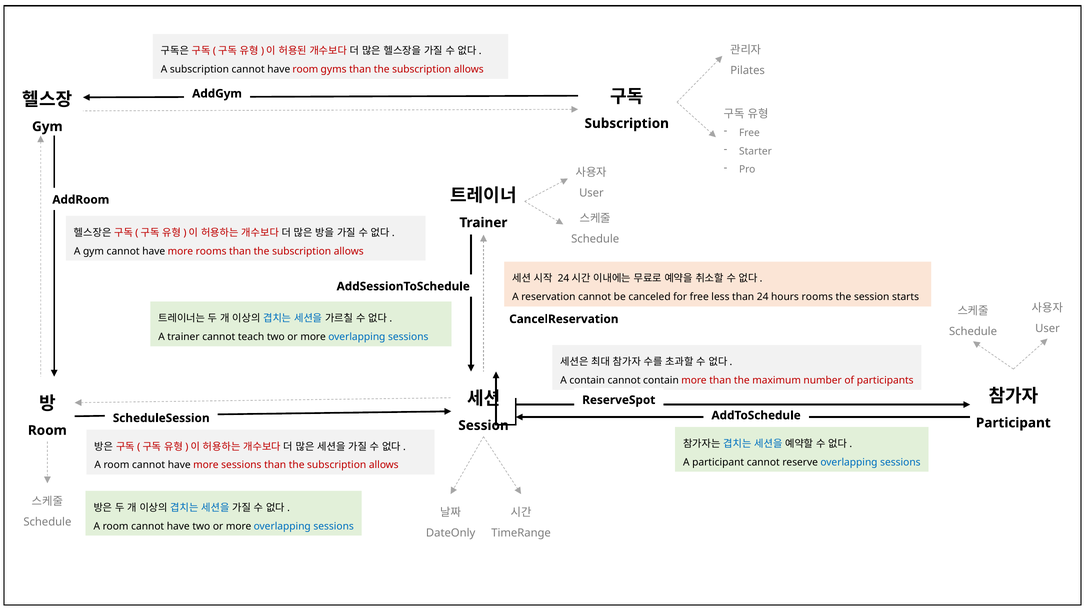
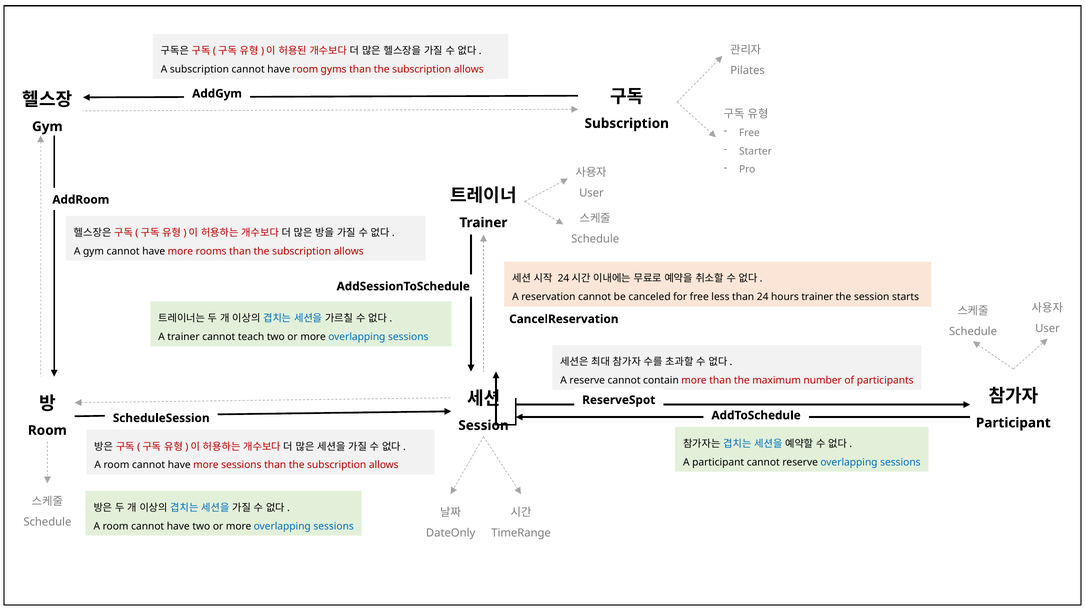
hours rooms: rooms -> trainer (817, 297)
A contain: contain -> reserve (587, 380)
